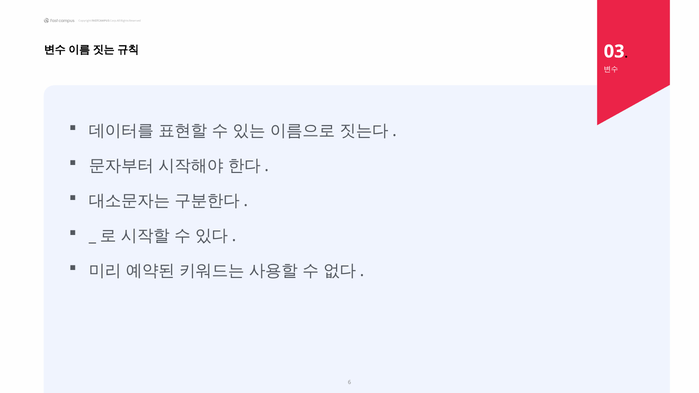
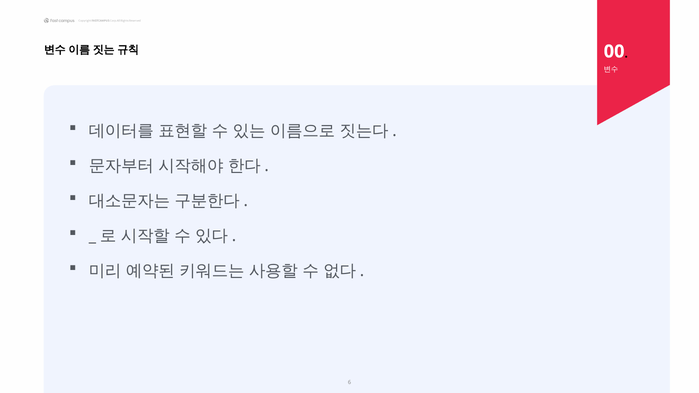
03: 03 -> 00 (614, 52)
